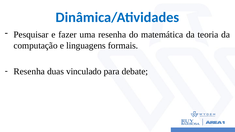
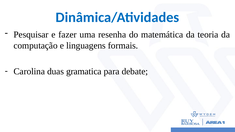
Resenha: Resenha -> Carolina (29, 71)
vinculado: vinculado -> gramatica (84, 71)
